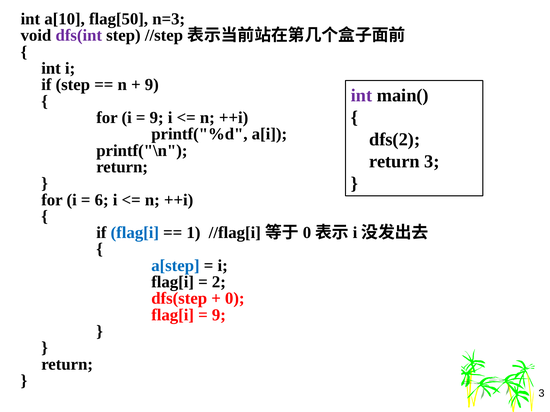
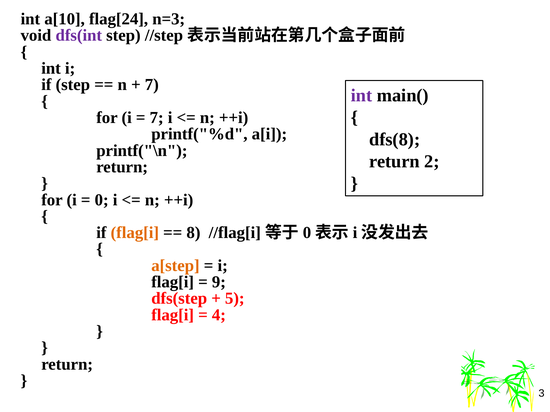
flag[50: flag[50 -> flag[24 (119, 19)
9: 9 -> 7 (152, 85)
9: 9 -> 7 (157, 118)
dfs(2: dfs(2 -> dfs(8 (395, 140)
return 3: 3 -> 2 (432, 162)
6: 6 -> 0 (102, 200)
flag[i colour: blue -> orange (135, 233)
1: 1 -> 8 (193, 233)
a[step colour: blue -> orange (175, 266)
2: 2 -> 9 (219, 282)
0: 0 -> 5 (235, 299)
9: 9 -> 4 (219, 315)
